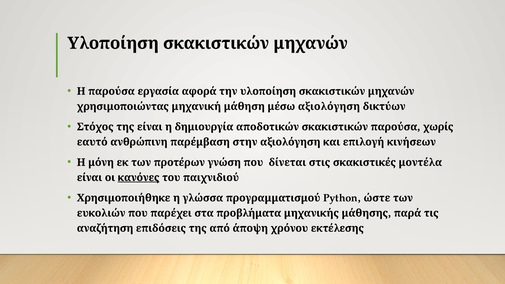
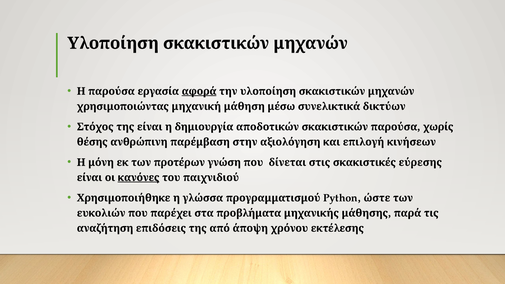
αφορά underline: none -> present (199, 91)
μέσω αξιολόγηση: αξιολόγηση -> συνελικτικά (329, 106)
εαυτό: εαυτό -> θέσης (92, 142)
μοντέλα: μοντέλα -> εύρεσης (420, 162)
